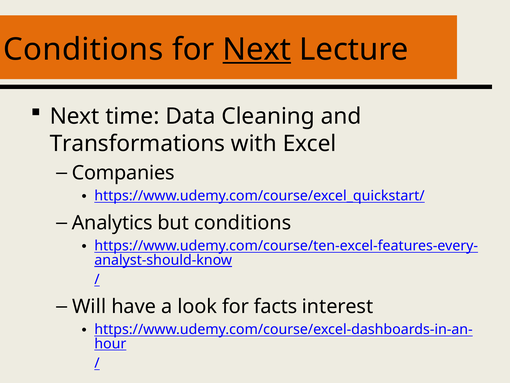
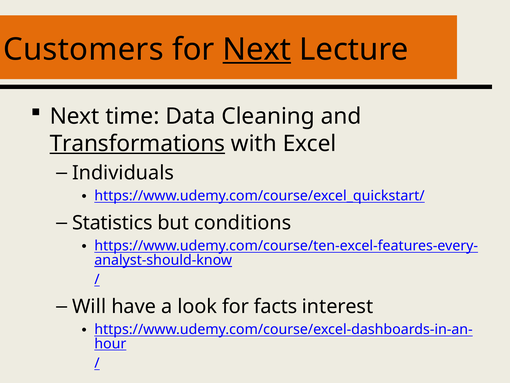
Conditions: Conditions -> Customers (83, 49)
Transformations underline: none -> present (137, 143)
Companies: Companies -> Individuals (123, 173)
Analytics: Analytics -> Statistics (112, 223)
